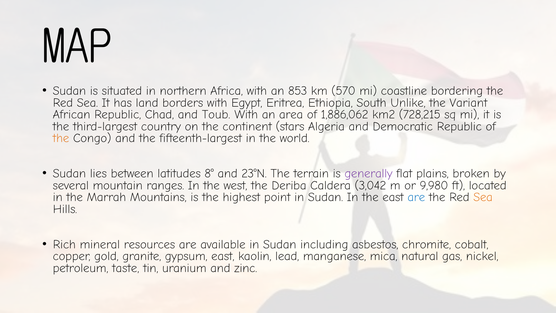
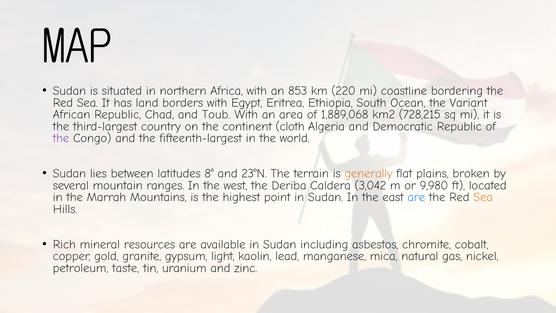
570: 570 -> 220 (343, 91)
Unlike: Unlike -> Ocean (408, 103)
1,886,062: 1,886,062 -> 1,889,068 (345, 114)
stars: stars -> cloth (290, 126)
the colour: orange -> purple (61, 138)
generally colour: purple -> orange (368, 173)
gypsum east: east -> light (223, 256)
